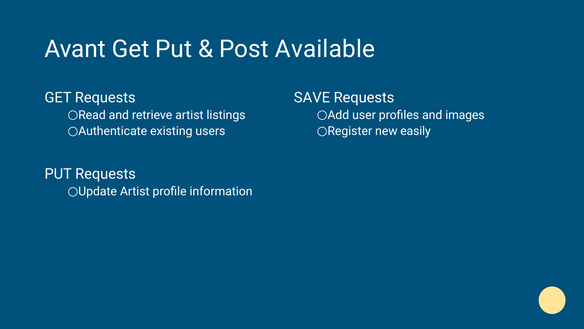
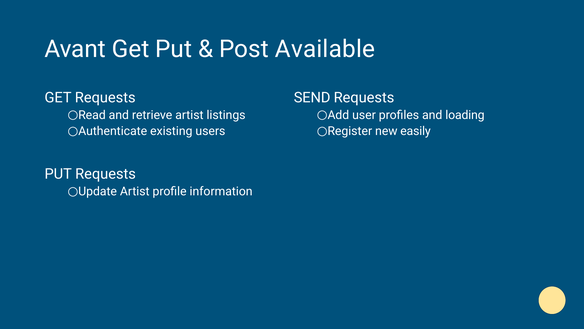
SAVE: SAVE -> SEND (312, 97)
images: images -> loading (465, 115)
